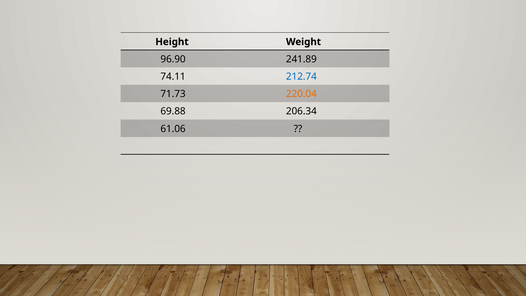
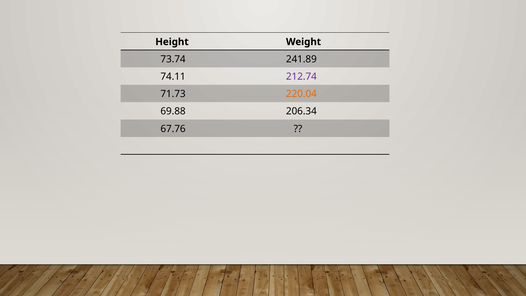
96.90: 96.90 -> 73.74 (173, 59)
212.74 colour: blue -> purple (301, 77)
61.06: 61.06 -> 67.76 (173, 129)
